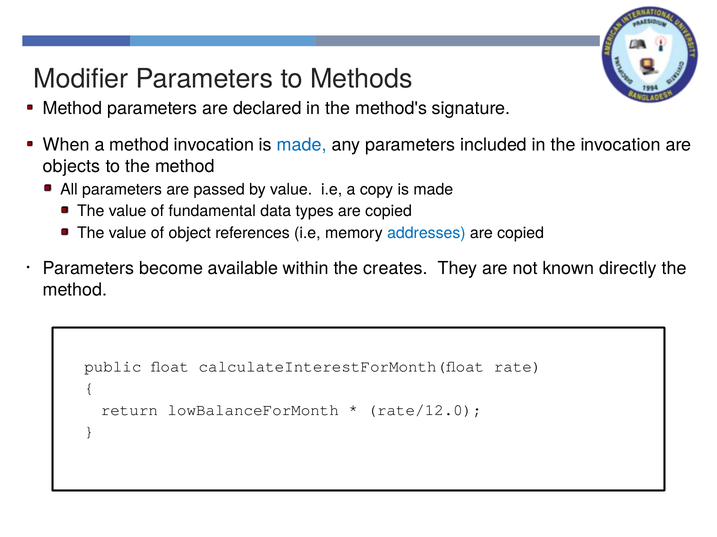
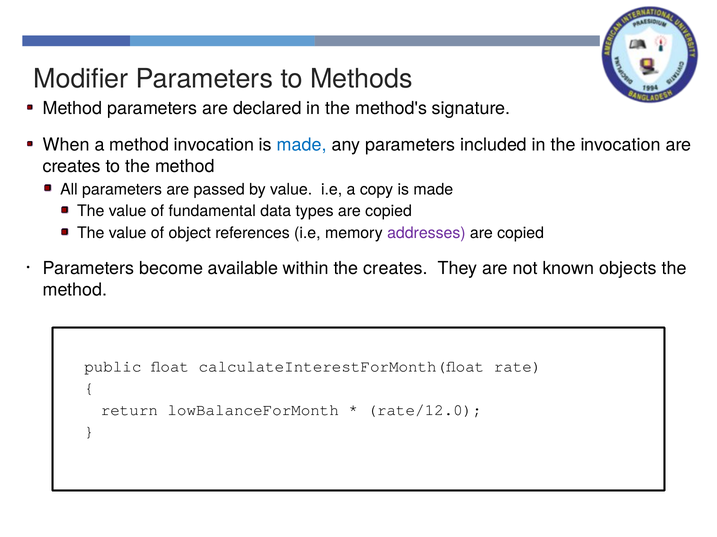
objects: objects -> creates (72, 167)
addresses colour: blue -> purple (426, 233)
directly: directly -> objects (628, 269)
